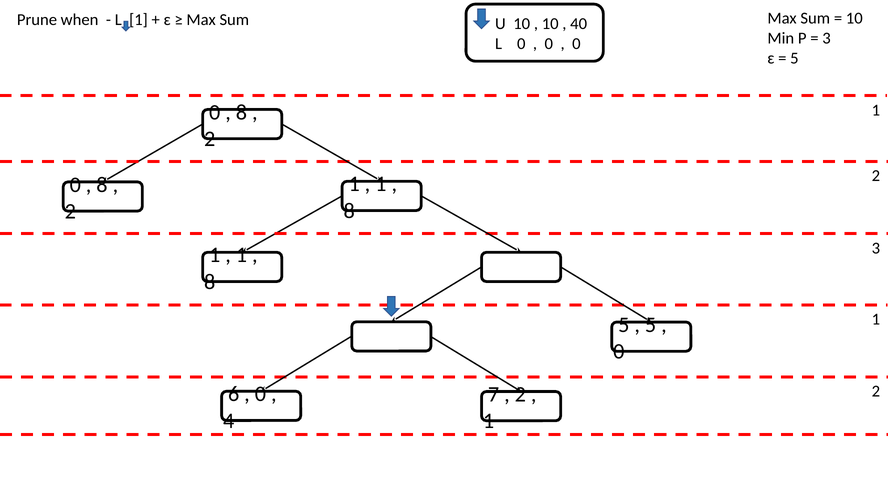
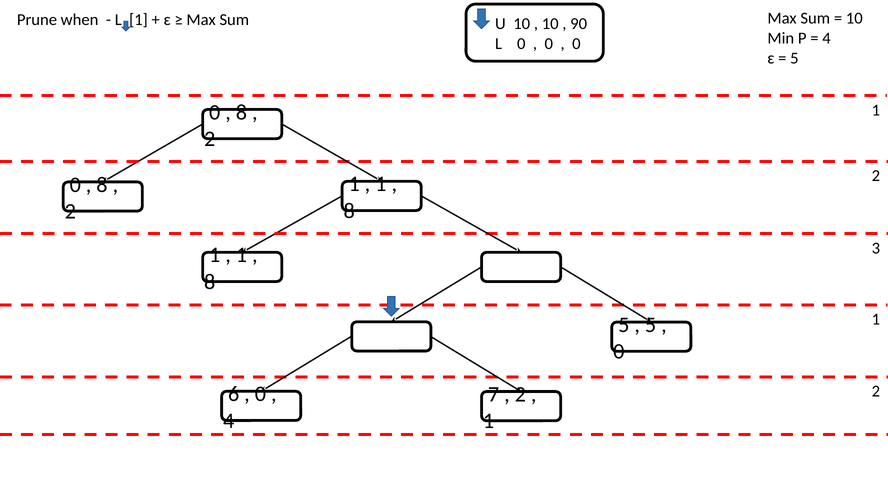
40: 40 -> 90 (579, 24)
3: 3 -> 4 (827, 38)
